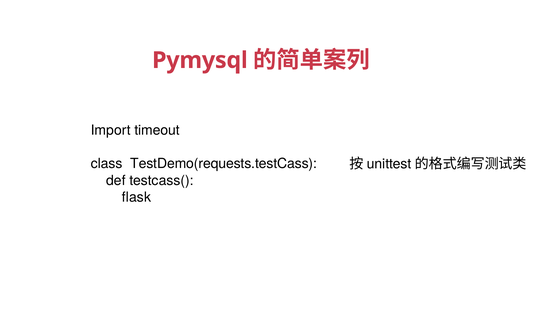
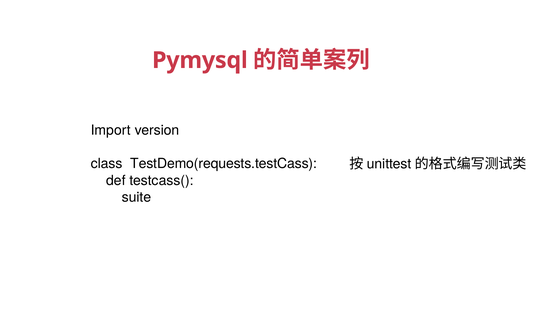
timeout: timeout -> version (157, 130)
flask: flask -> suite (137, 197)
